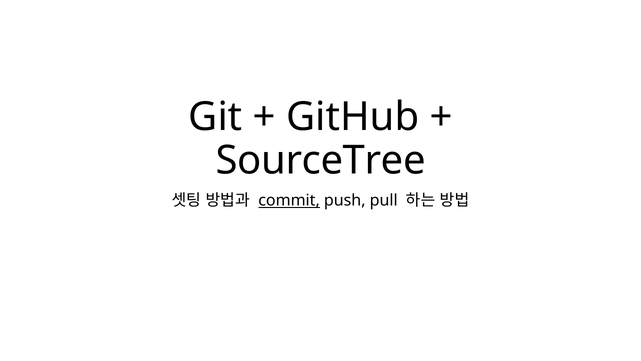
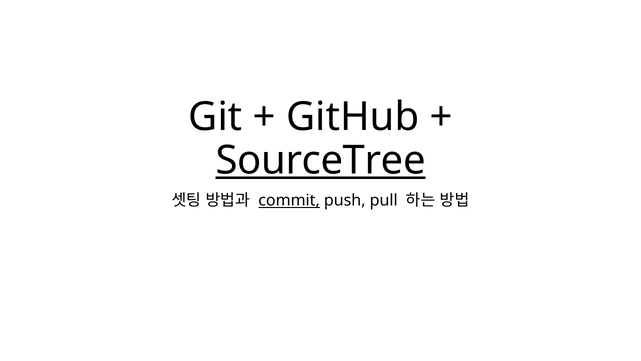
SourceTree underline: none -> present (321, 160)
